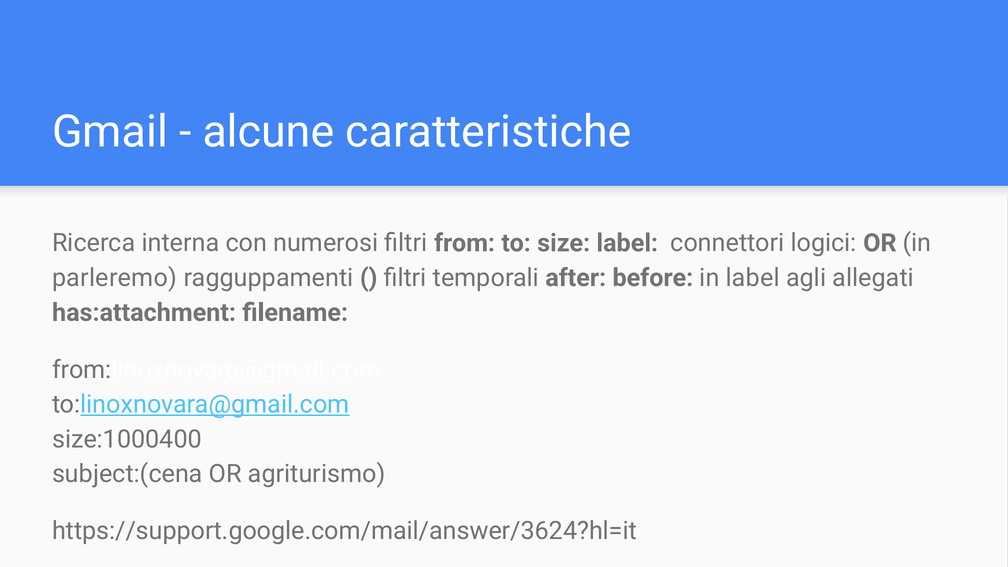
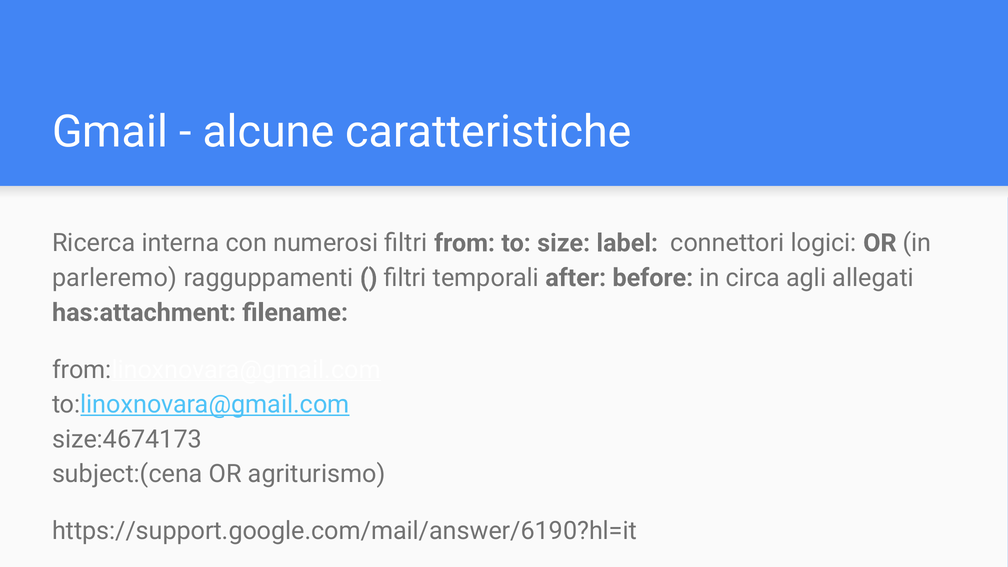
in label: label -> circa (753, 278)
size:1000400: size:1000400 -> size:4674173 (127, 439)
https://support.google.com/mail/answer/3624?hl=it: https://support.google.com/mail/answer/3624?hl=it -> https://support.google.com/mail/answer/6190?hl=it (345, 531)
